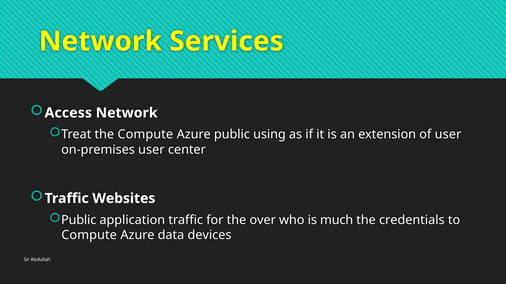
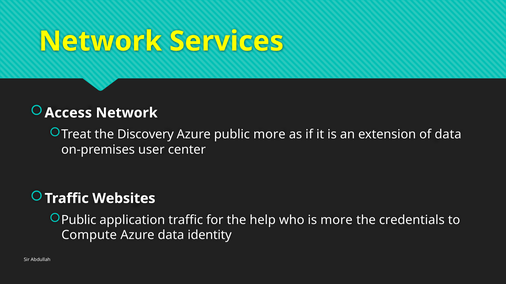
the Compute: Compute -> Discovery (145, 135)
public using: using -> more (269, 135)
of user: user -> data (448, 135)
over: over -> help (263, 220)
is much: much -> more (337, 220)
devices: devices -> identity (210, 236)
